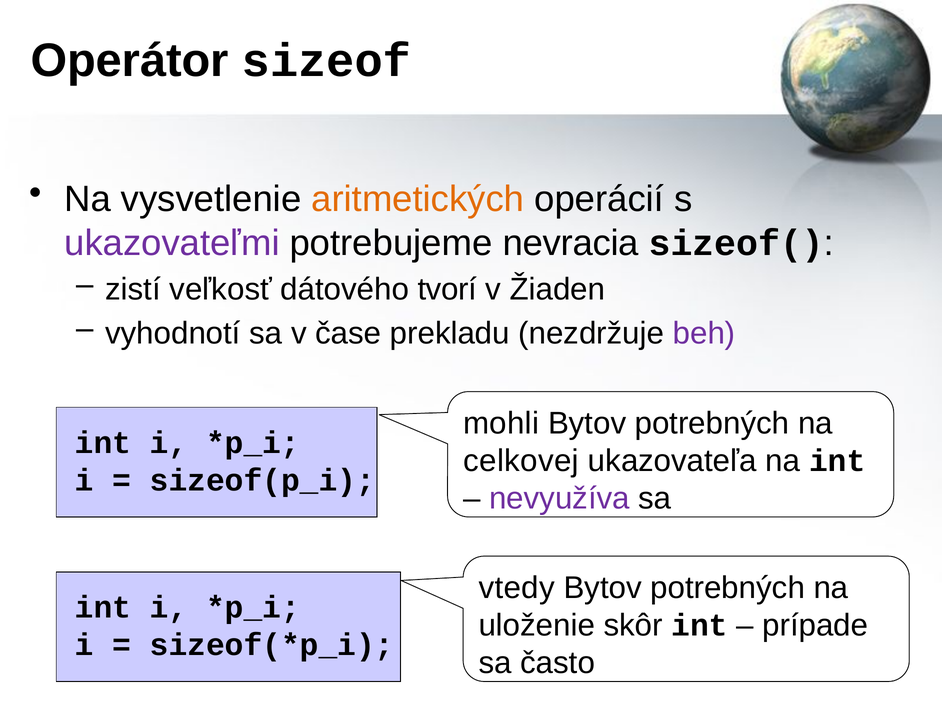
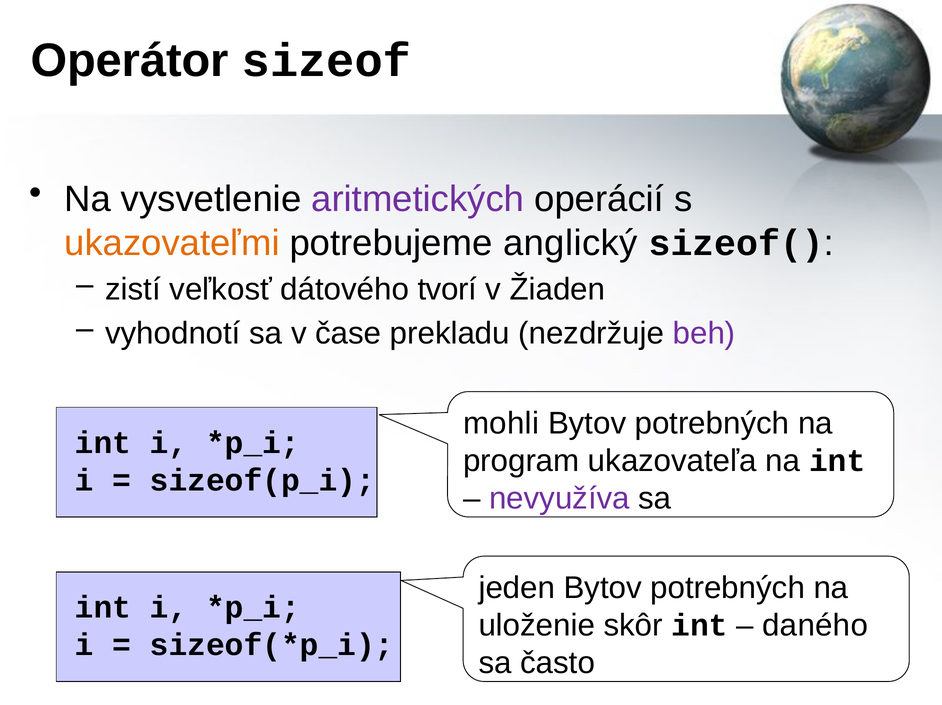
aritmetických colour: orange -> purple (418, 199)
ukazovateľmi colour: purple -> orange (172, 243)
nevracia: nevracia -> anglický (570, 243)
celkovej: celkovej -> program (521, 461)
vtedy: vtedy -> jeden (517, 587)
prípade: prípade -> daného (815, 625)
